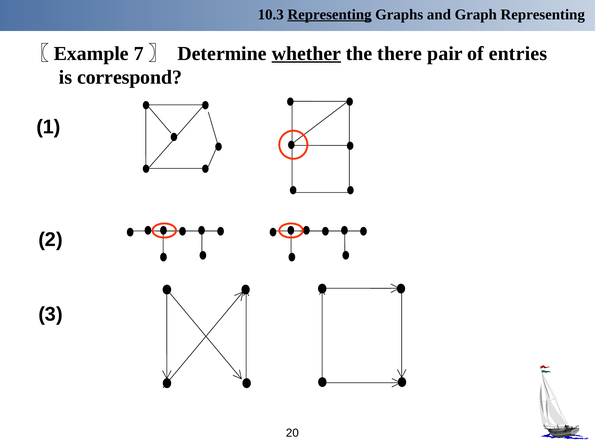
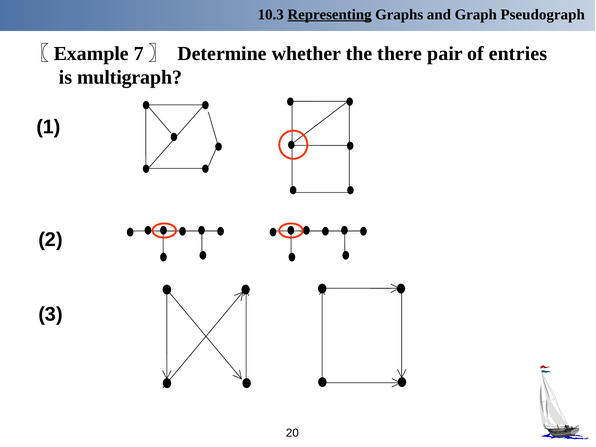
Graph Representing: Representing -> Pseudograph (543, 14)
whether underline: present -> none (306, 53)
correspond: correspond -> multigraph (130, 77)
